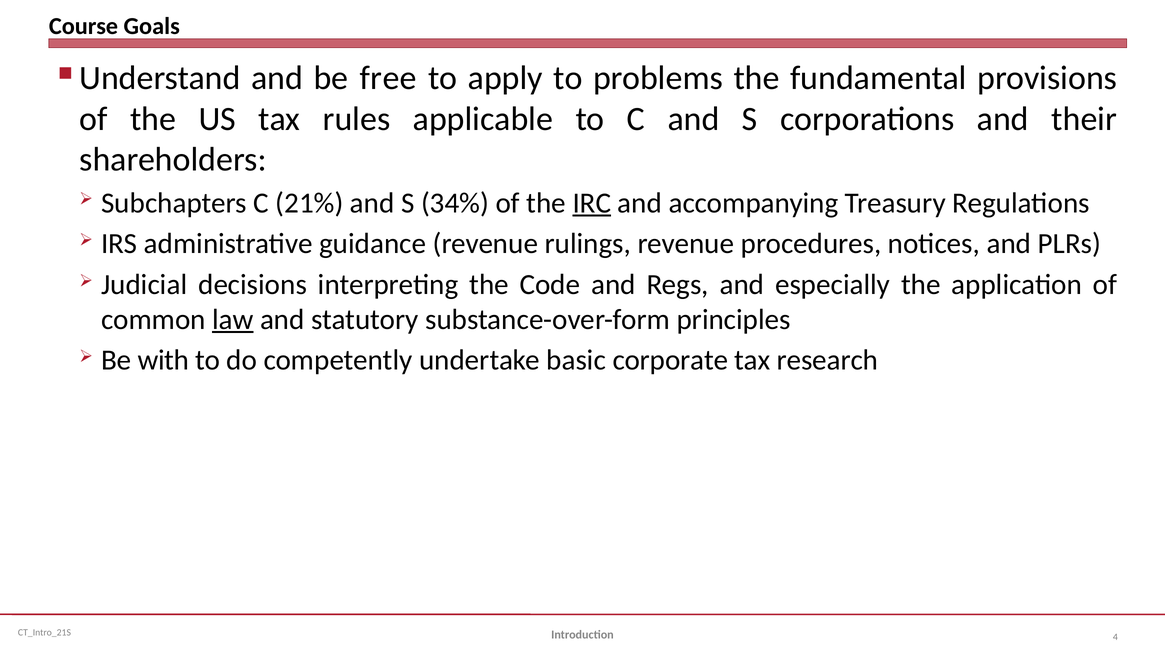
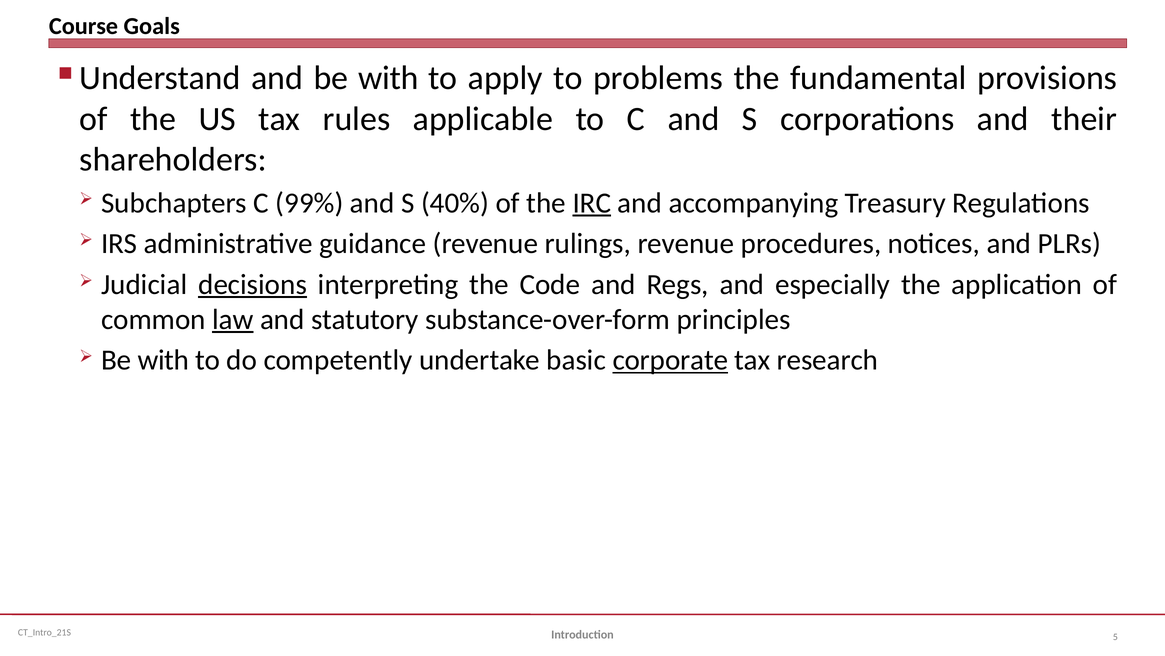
and be free: free -> with (388, 78)
21%: 21% -> 99% (309, 203)
34%: 34% -> 40% (455, 203)
decisions underline: none -> present (253, 284)
corporate underline: none -> present (670, 360)
4: 4 -> 5 (1115, 636)
